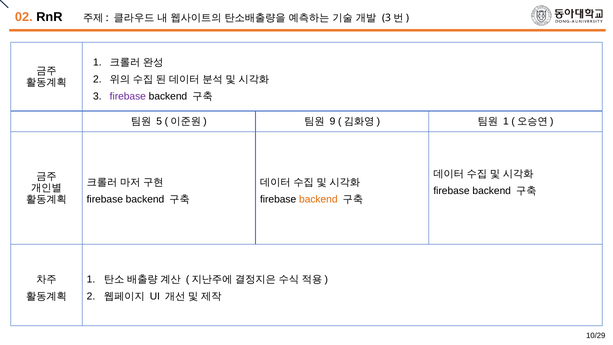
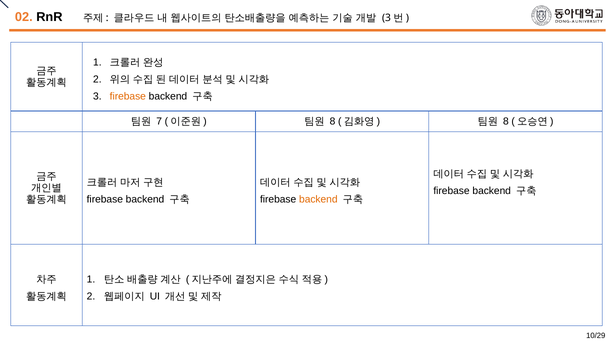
firebase colour: purple -> orange (128, 97)
5: 5 -> 7 (159, 121)
9: 9 -> 8 (333, 121)
1: 1 -> 8 (506, 121)
